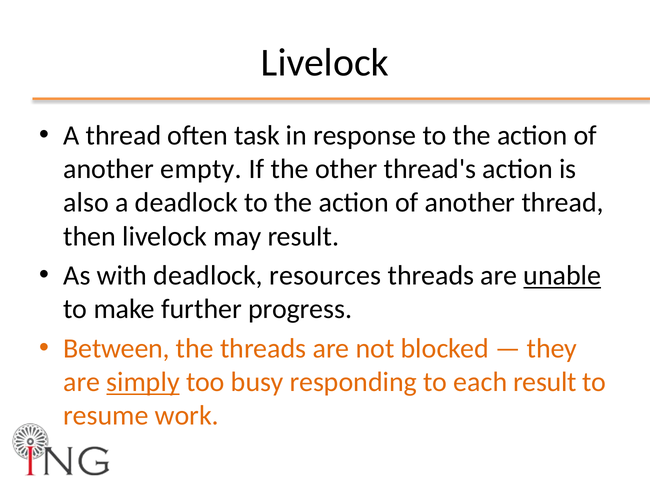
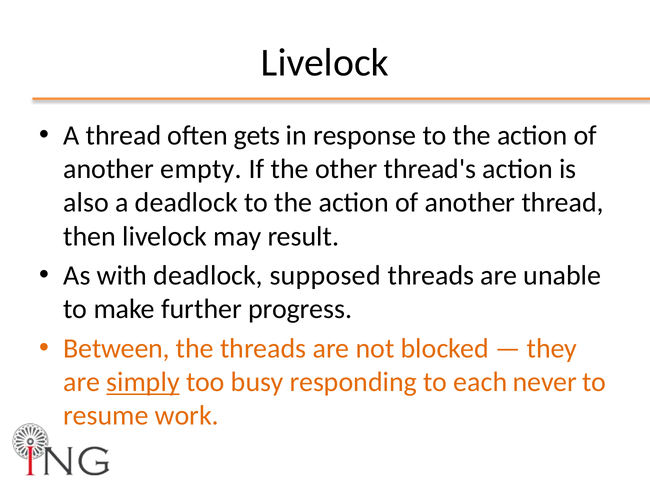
task: task -> gets (257, 136)
resources: resources -> supposed (325, 276)
unable underline: present -> none (562, 276)
each result: result -> never (545, 383)
